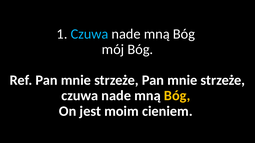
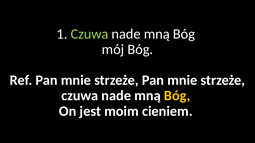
Czuwa colour: light blue -> light green (90, 34)
